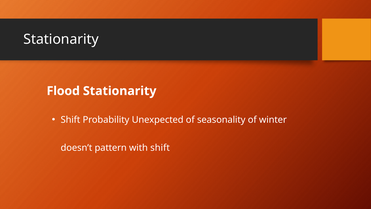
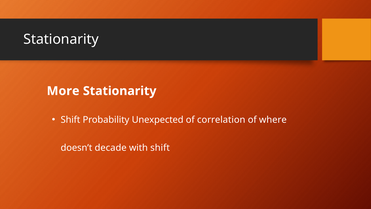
Flood: Flood -> More (63, 91)
seasonality: seasonality -> correlation (221, 120)
winter: winter -> where (273, 120)
pattern: pattern -> decade (111, 148)
